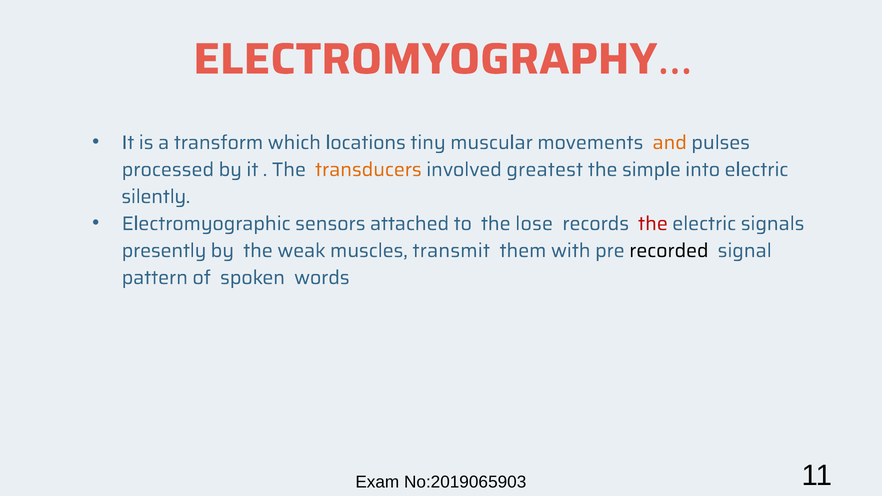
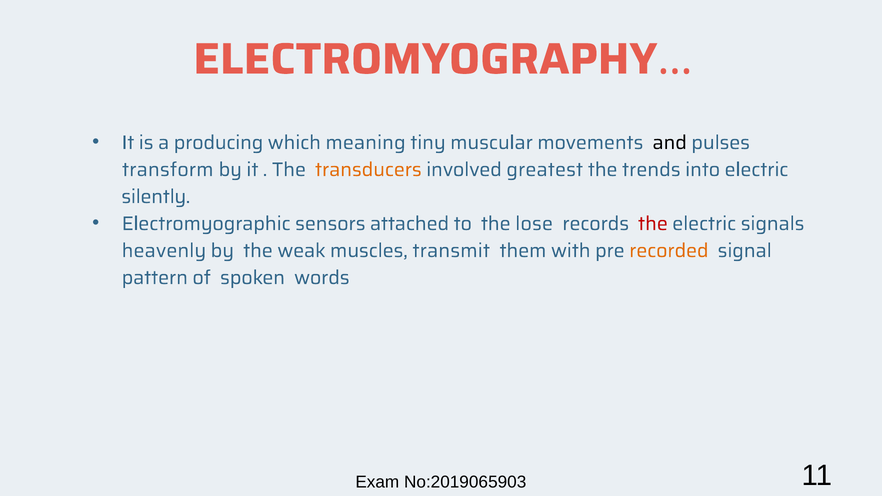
transform: transform -> producing (219, 143)
locations: locations -> meaning (366, 143)
and colour: orange -> black (670, 143)
processed: processed -> transform (168, 170)
simple: simple -> trends (651, 170)
presently: presently -> heavenly (164, 251)
recorded colour: black -> orange (669, 251)
